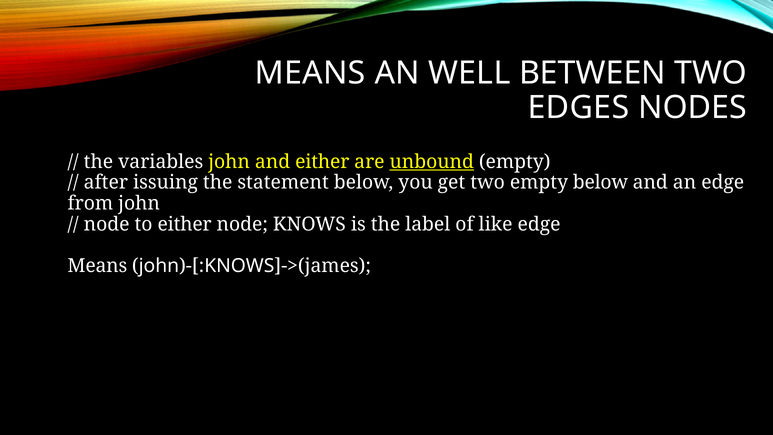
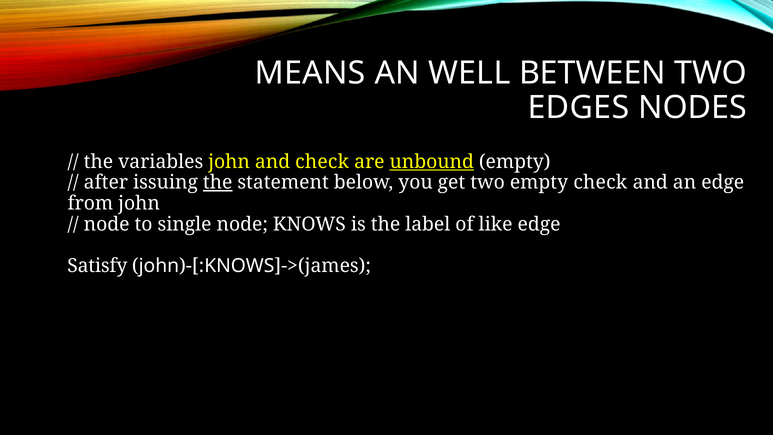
and either: either -> check (322, 162)
the underline: none -> present (218, 182)
empty below: below -> check (600, 182)
to either: either -> single (185, 224)
Means: Means -> Satisfy (97, 266)
